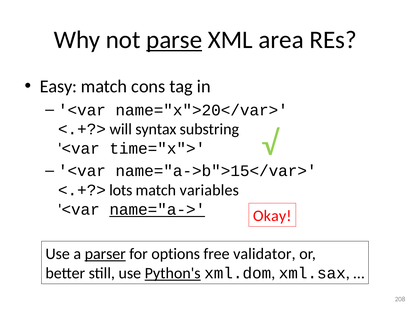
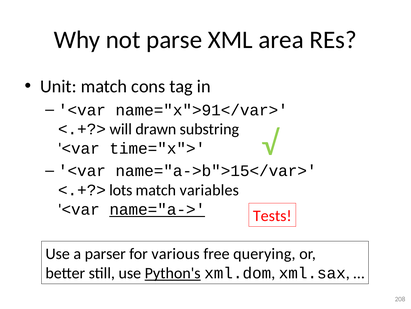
parse underline: present -> none (174, 40)
Easy: Easy -> Unit (58, 86)
name="x">20</var>: name="x">20</var> -> name="x">91</var> (202, 110)
syntax: syntax -> drawn (156, 129)
Okay: Okay -> Tests (272, 215)
parser underline: present -> none (105, 253)
options: options -> various (176, 253)
validator: validator -> querying (264, 253)
